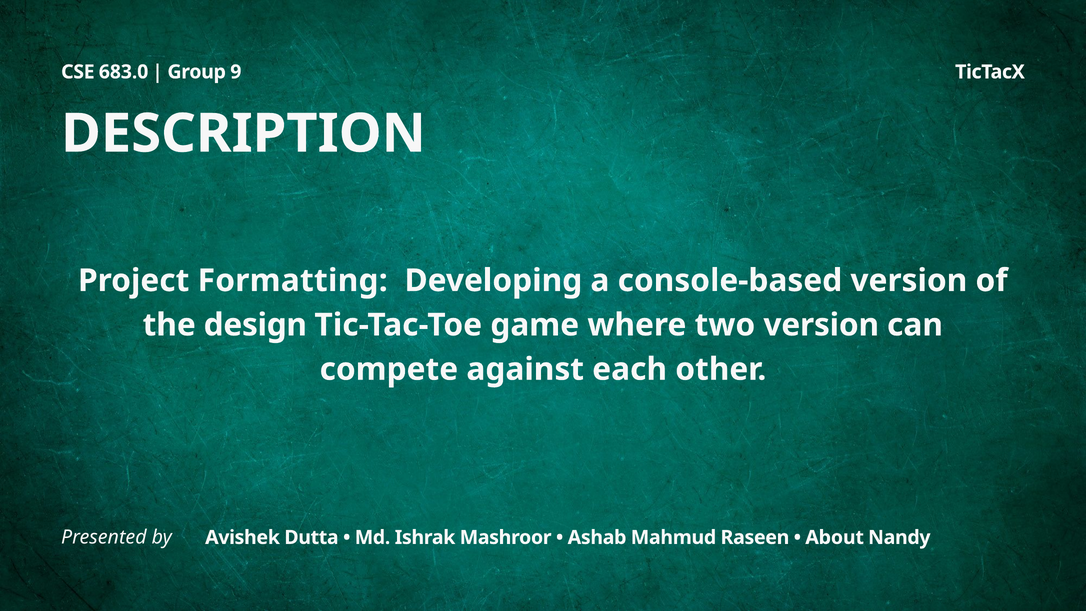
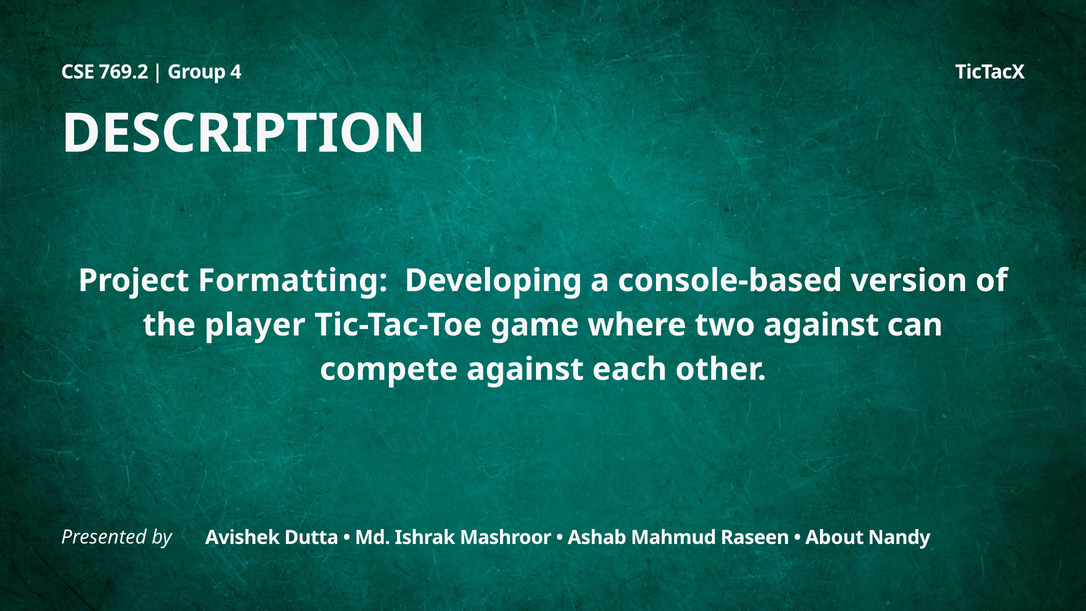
683.0: 683.0 -> 769.2 (124, 72)
9: 9 -> 4 (236, 72)
design: design -> player (255, 325)
two version: version -> against (821, 325)
